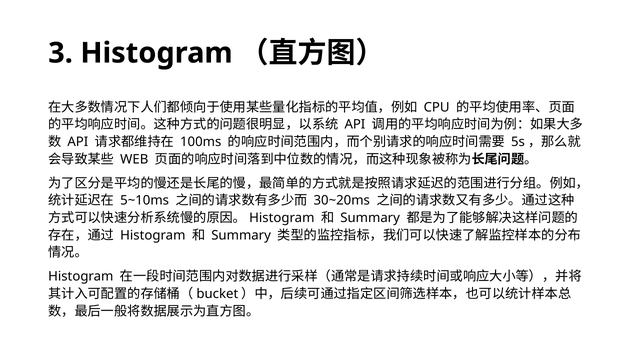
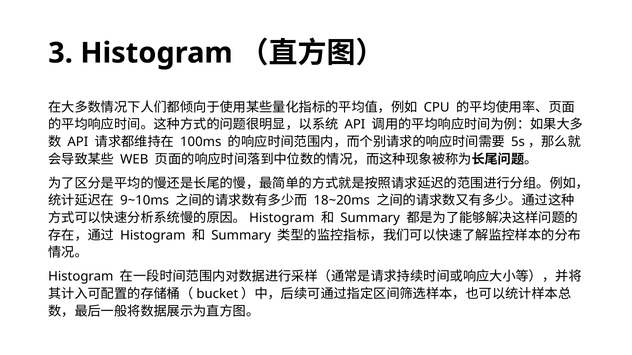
5~10ms: 5~10ms -> 9~10ms (145, 201)
30~20ms: 30~20ms -> 18~20ms (342, 201)
